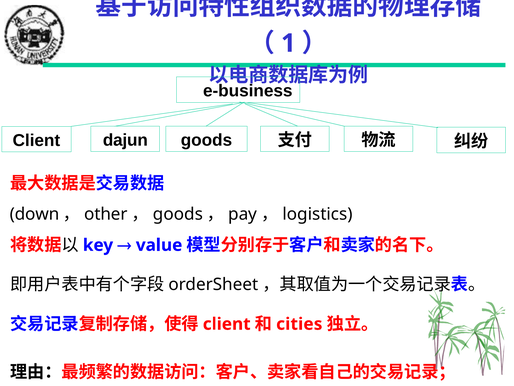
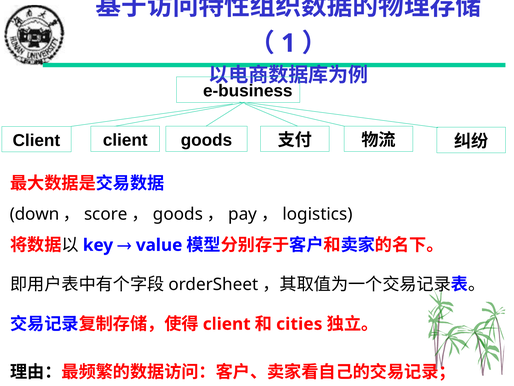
dajun: dajun -> client (125, 140)
other: other -> score (106, 214)
